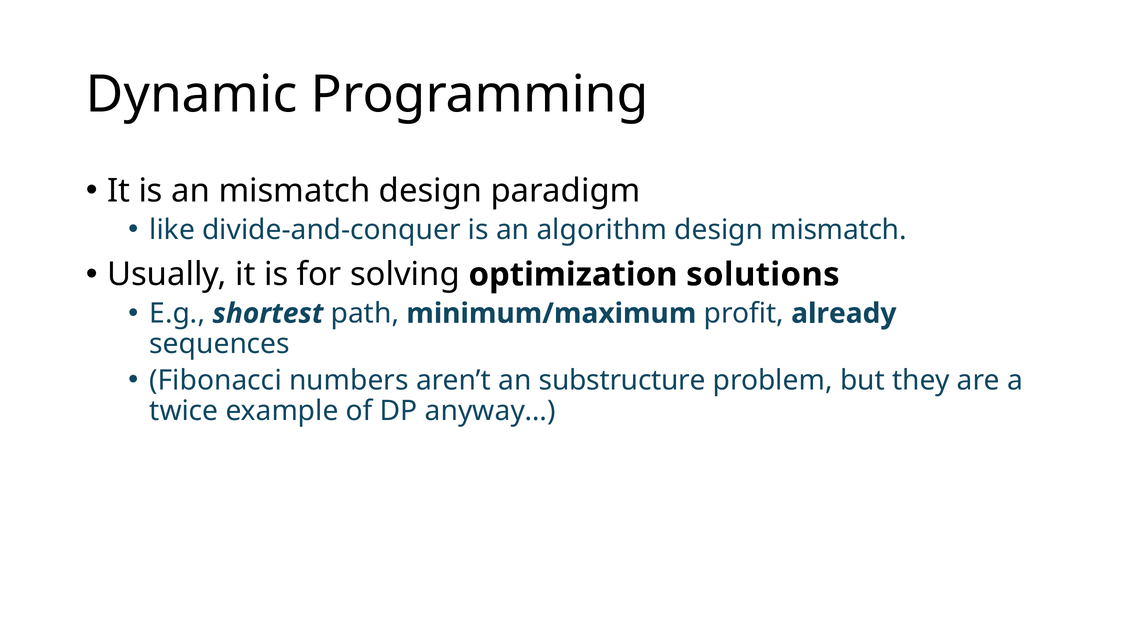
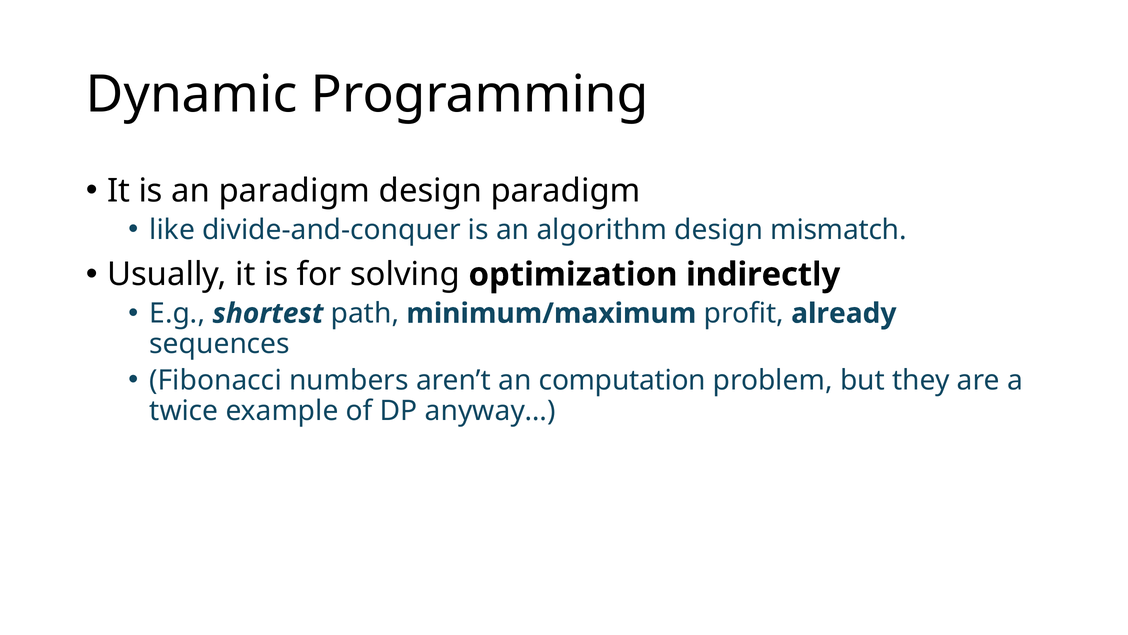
an mismatch: mismatch -> paradigm (294, 191)
solutions: solutions -> indirectly (763, 274)
substructure: substructure -> computation (622, 380)
